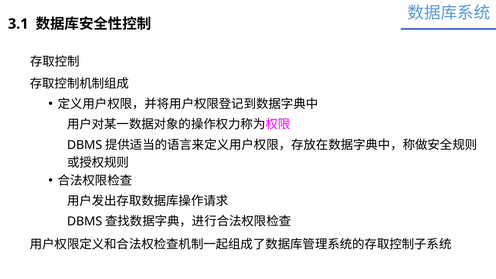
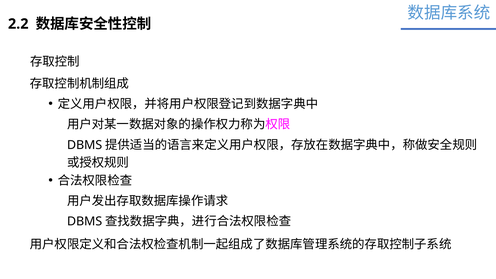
3.1: 3.1 -> 2.2 (18, 24)
